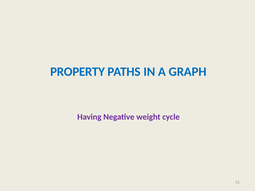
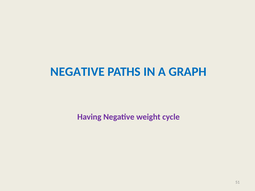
PROPERTY: PROPERTY -> NEGATIVE (78, 72)
